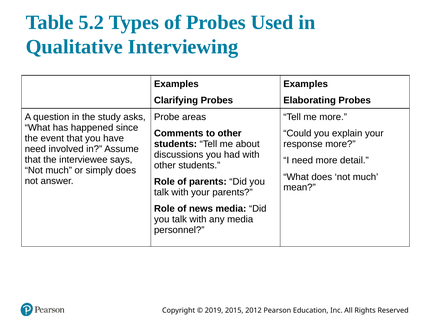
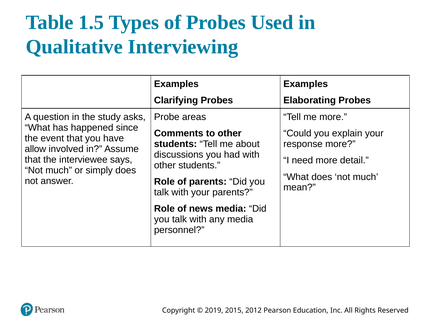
5.2: 5.2 -> 1.5 (91, 22)
need: need -> allow (35, 149)
